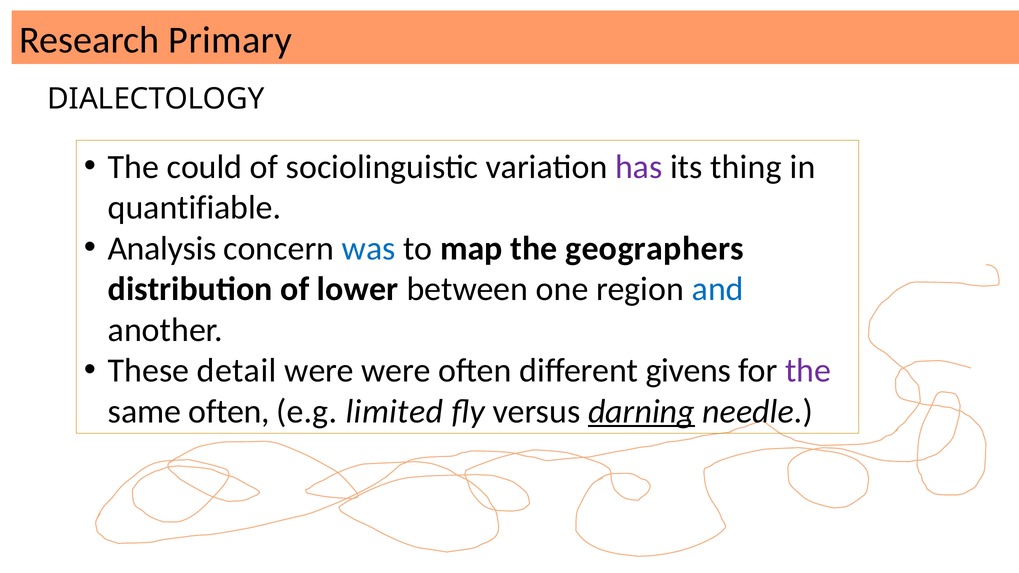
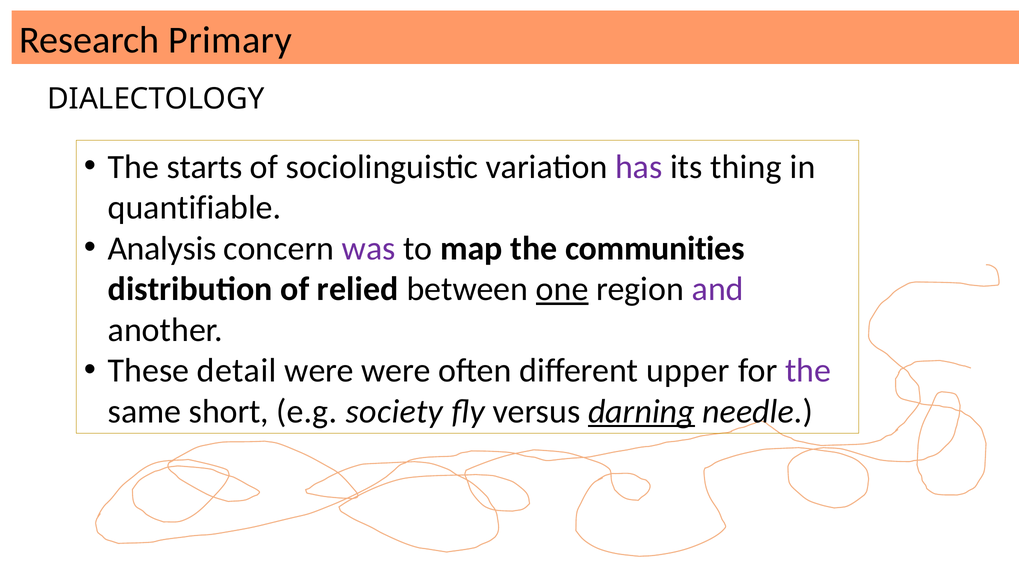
could: could -> starts (205, 167)
was colour: blue -> purple (369, 248)
geographers: geographers -> communities (655, 248)
lower: lower -> relied (358, 289)
one underline: none -> present (562, 289)
and colour: blue -> purple (718, 289)
givens: givens -> upper (688, 371)
same often: often -> short (229, 412)
limited: limited -> society (394, 412)
